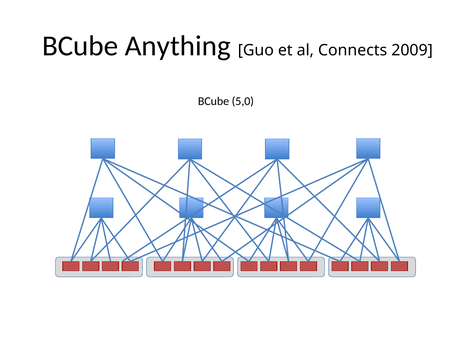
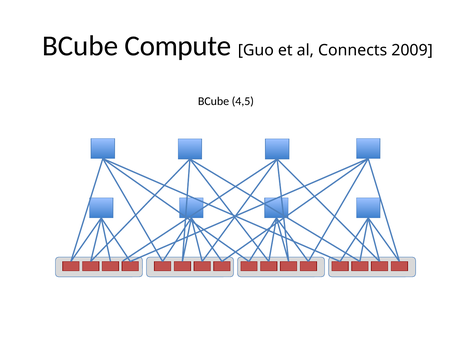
Anything: Anything -> Compute (178, 46)
5,0: 5,0 -> 4,5 (243, 101)
